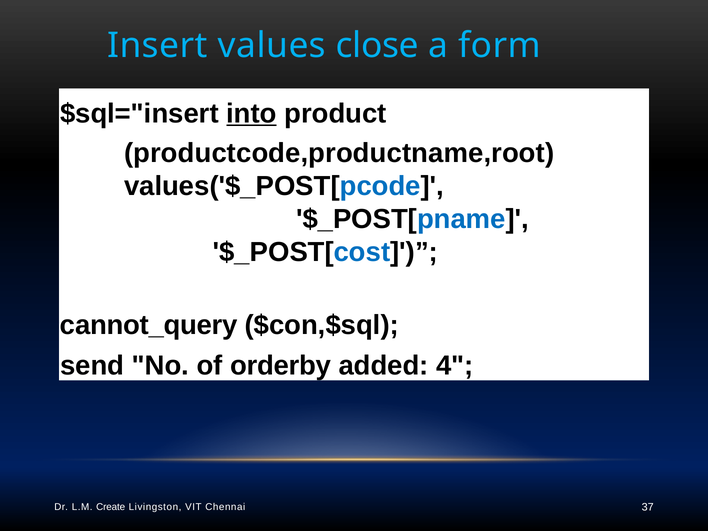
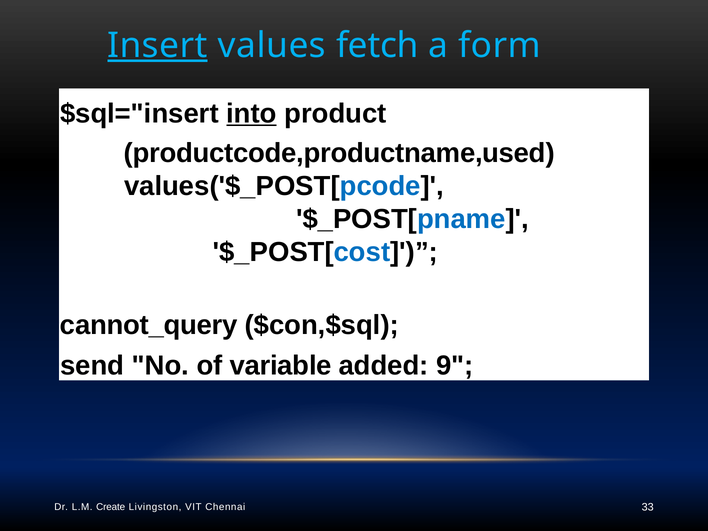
Insert underline: none -> present (157, 45)
close: close -> fetch (377, 45)
productcode,productname,root: productcode,productname,root -> productcode,productname,used (339, 153)
orderby: orderby -> variable (281, 366)
4: 4 -> 9 (455, 366)
37: 37 -> 33 (648, 507)
